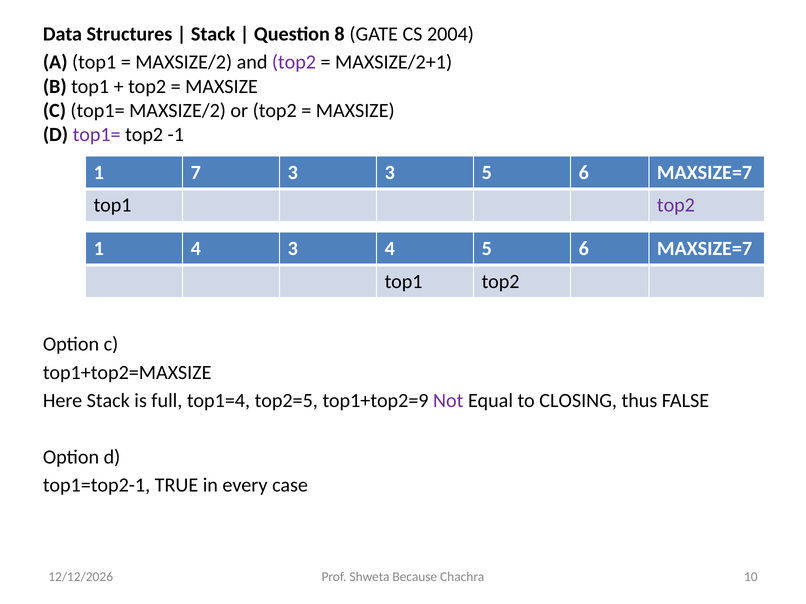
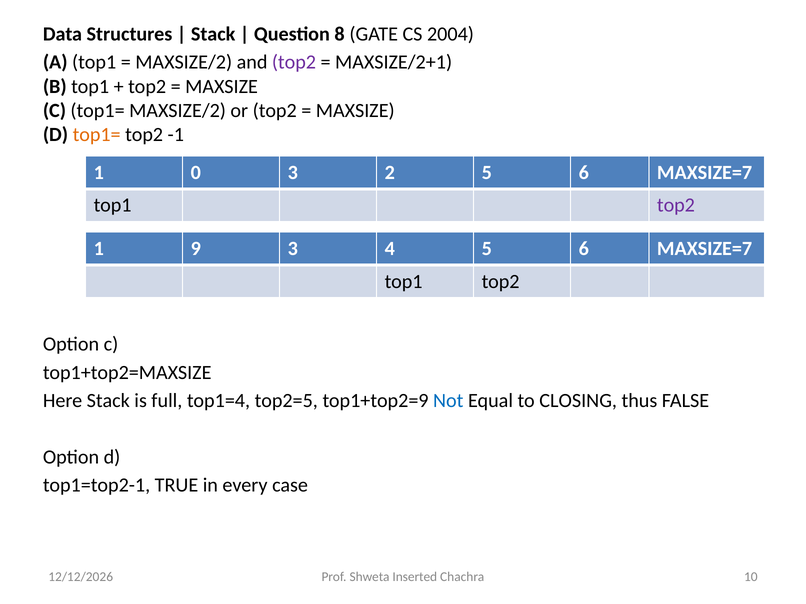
top1= colour: purple -> orange (97, 135)
7: 7 -> 0 (196, 173)
3 3: 3 -> 2 (390, 173)
1 4: 4 -> 9 (196, 249)
Not colour: purple -> blue (448, 401)
Because: Because -> Inserted (415, 577)
